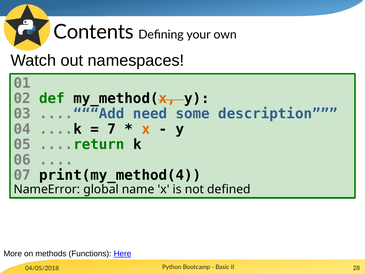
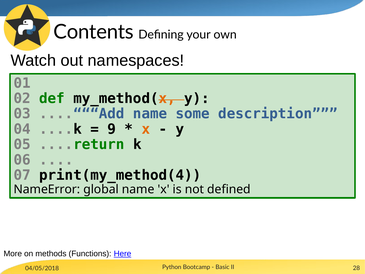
....“““Add need: need -> name (150, 114)
7: 7 -> 9 (112, 129)
